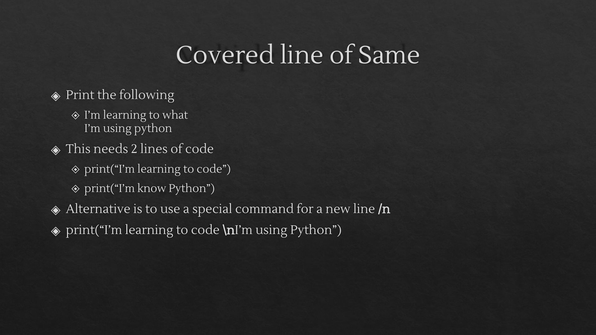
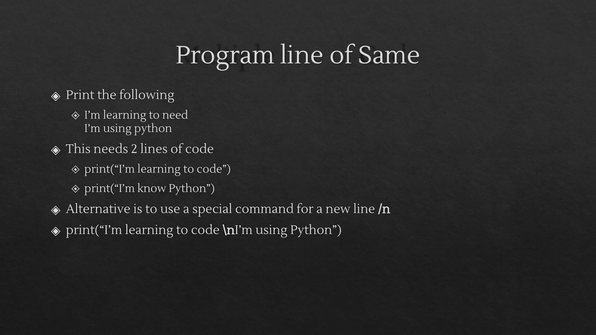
Covered: Covered -> Program (225, 55)
what: what -> need (175, 115)
